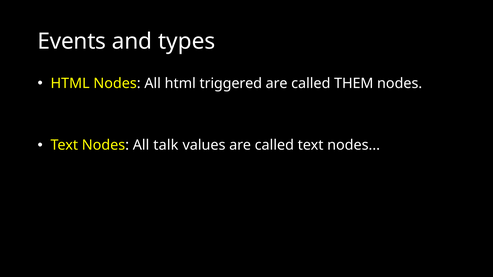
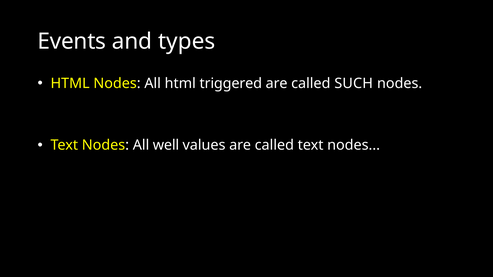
THEM: THEM -> SUCH (354, 83)
talk: talk -> well (166, 145)
